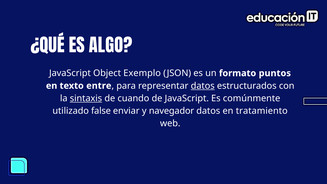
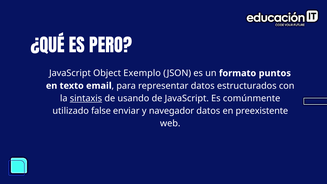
ALGO: ALGO -> PERO (111, 46)
entre: entre -> email (99, 86)
datos underline: present -> none (203, 86)
cuando: cuando -> usando (133, 98)
tratamiento: tratamiento -> preexistente (262, 111)
